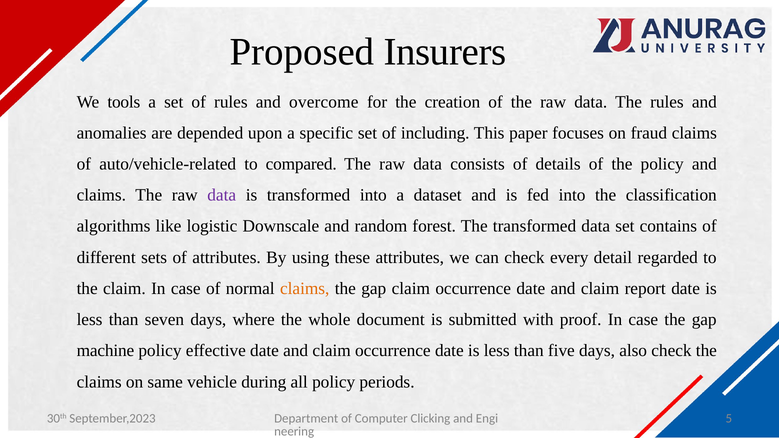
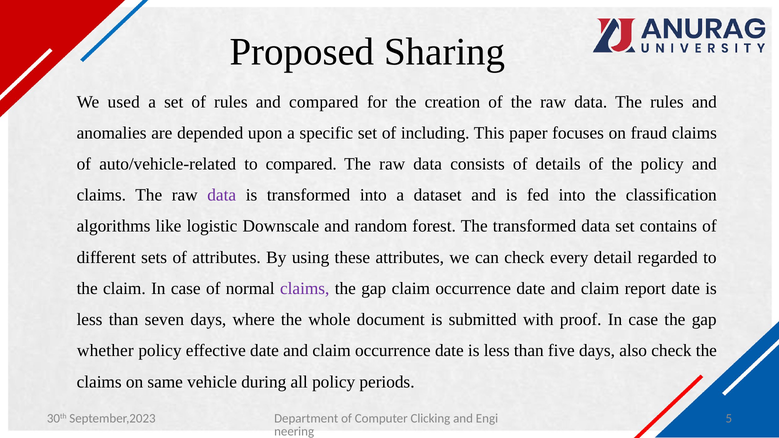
Insurers: Insurers -> Sharing (445, 52)
tools: tools -> used (124, 102)
and overcome: overcome -> compared (324, 102)
claims colour: orange -> purple (305, 289)
machine: machine -> whether (105, 351)
